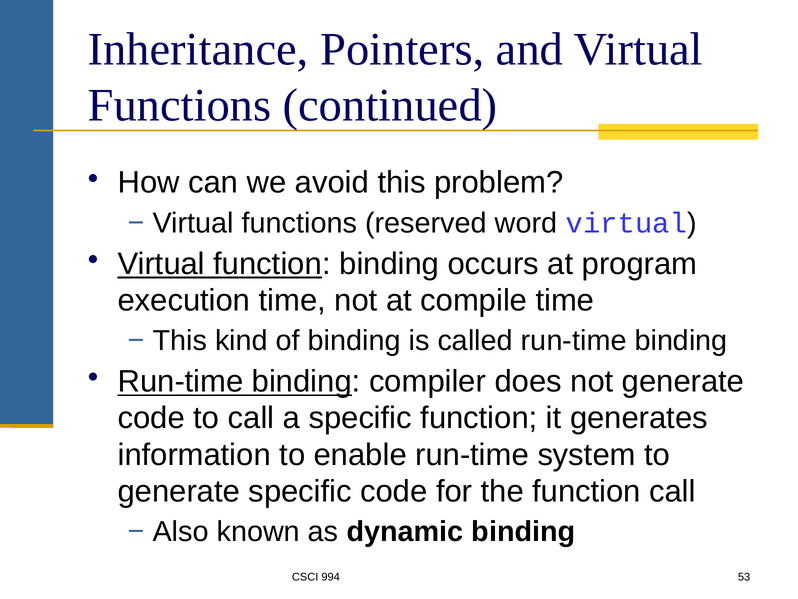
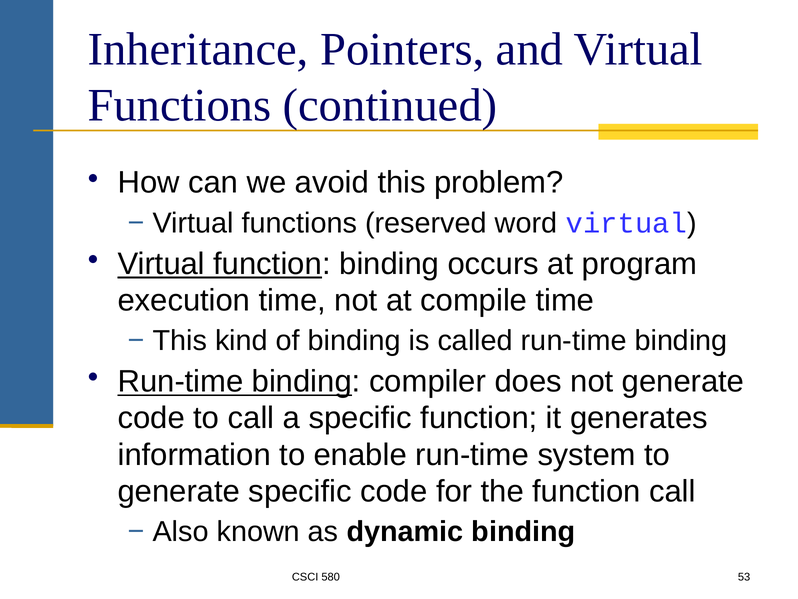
994: 994 -> 580 (331, 577)
